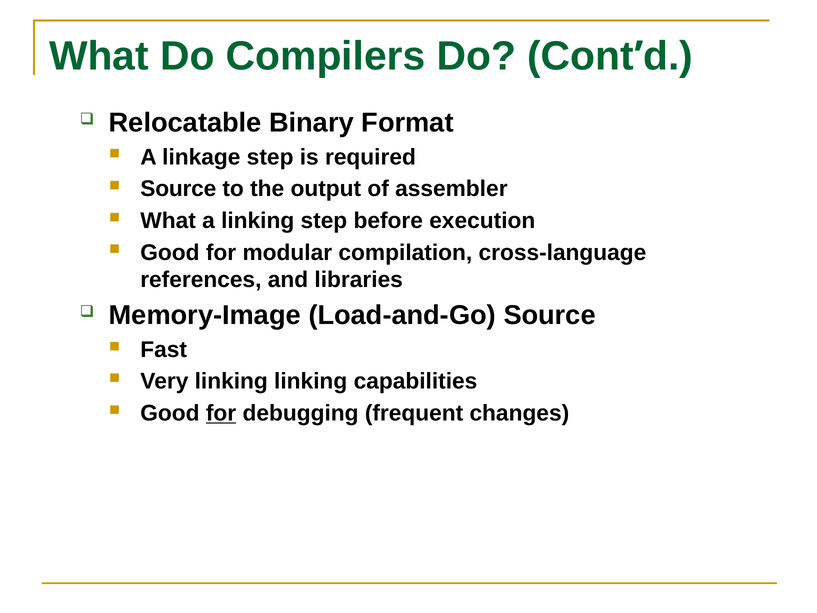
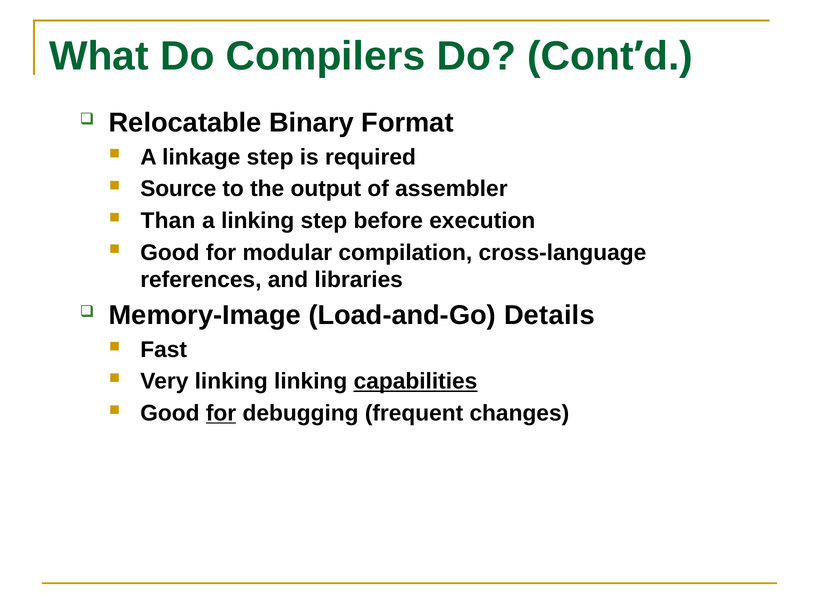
What: What -> Than (168, 221)
Load-and-Go Source: Source -> Details (549, 315)
capabilities underline: none -> present (415, 381)
